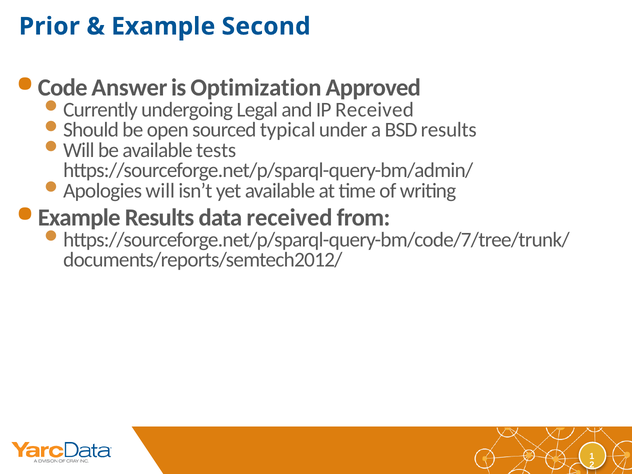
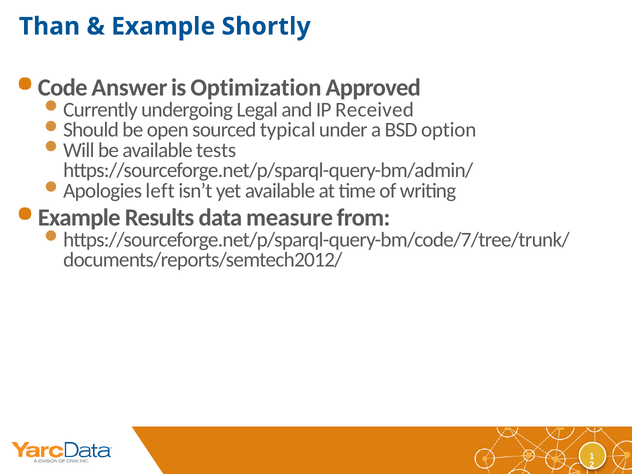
Prior: Prior -> Than (49, 26)
Second: Second -> Shortly (266, 26)
BSD results: results -> option (449, 130)
will: will -> left (160, 191)
data received: received -> measure (290, 218)
